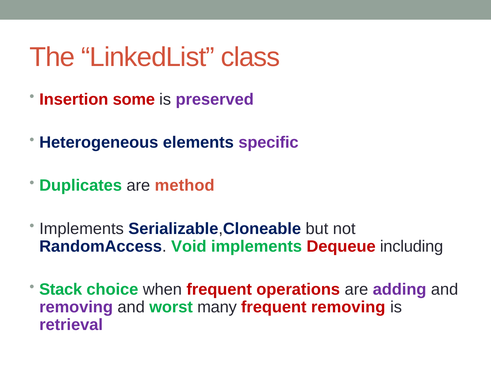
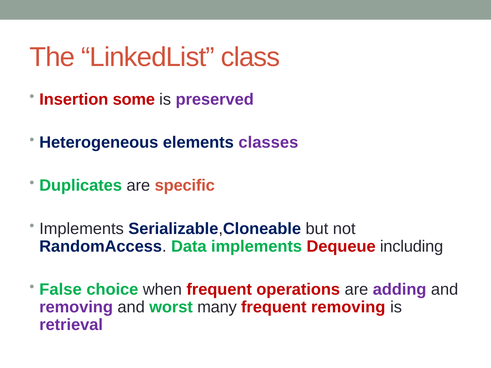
specific: specific -> classes (268, 143)
method: method -> specific (185, 186)
Void: Void -> Data (189, 247)
Stack: Stack -> False (61, 290)
